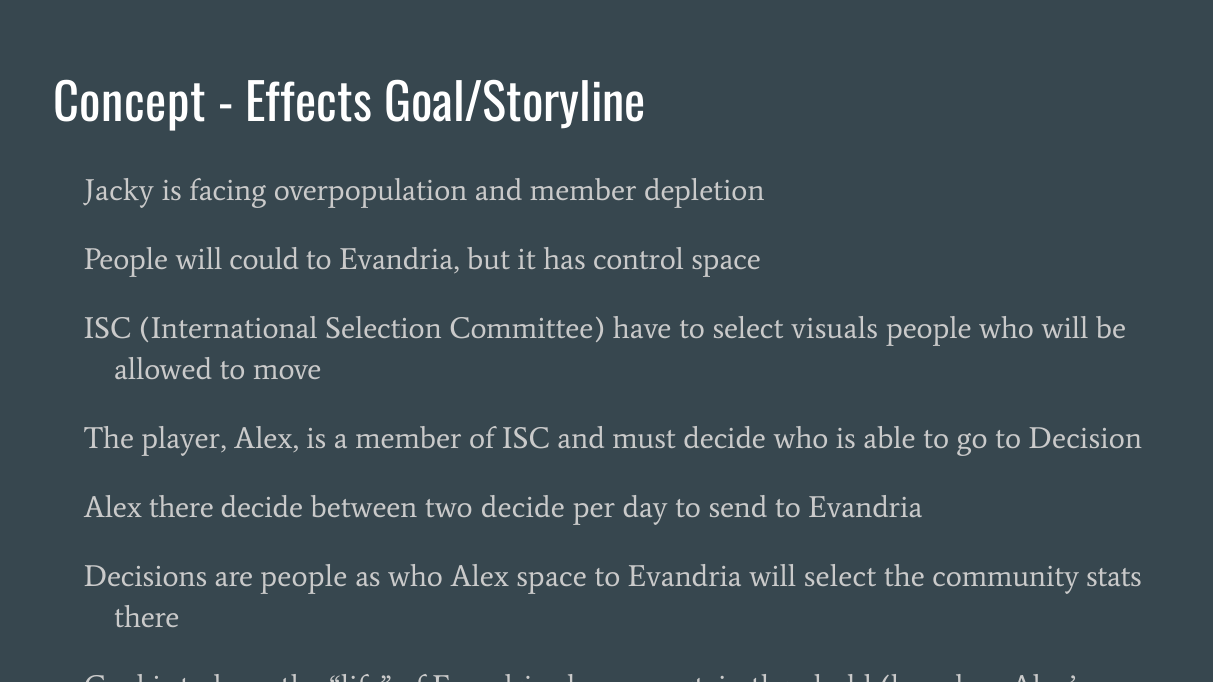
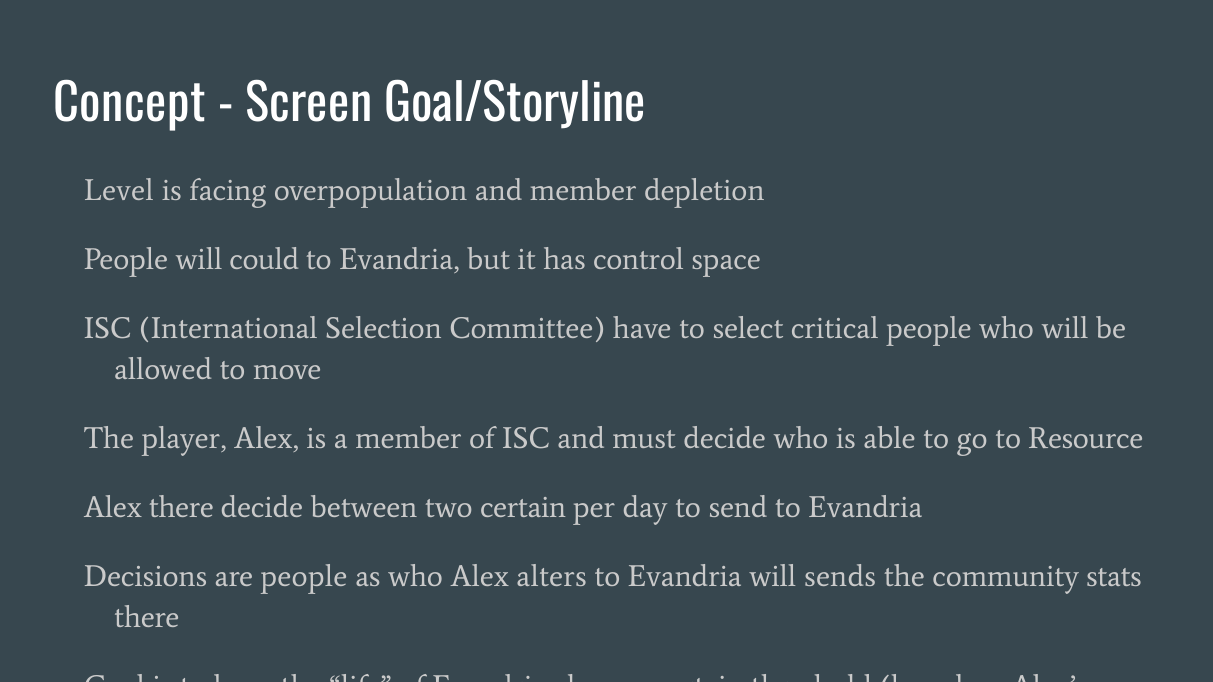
Effects: Effects -> Screen (309, 105)
Jacky: Jacky -> Level (119, 191)
visuals: visuals -> critical (835, 328)
to Decision: Decision -> Resource (1086, 439)
two decide: decide -> certain (523, 508)
Alex space: space -> alters (552, 576)
will select: select -> sends (840, 576)
